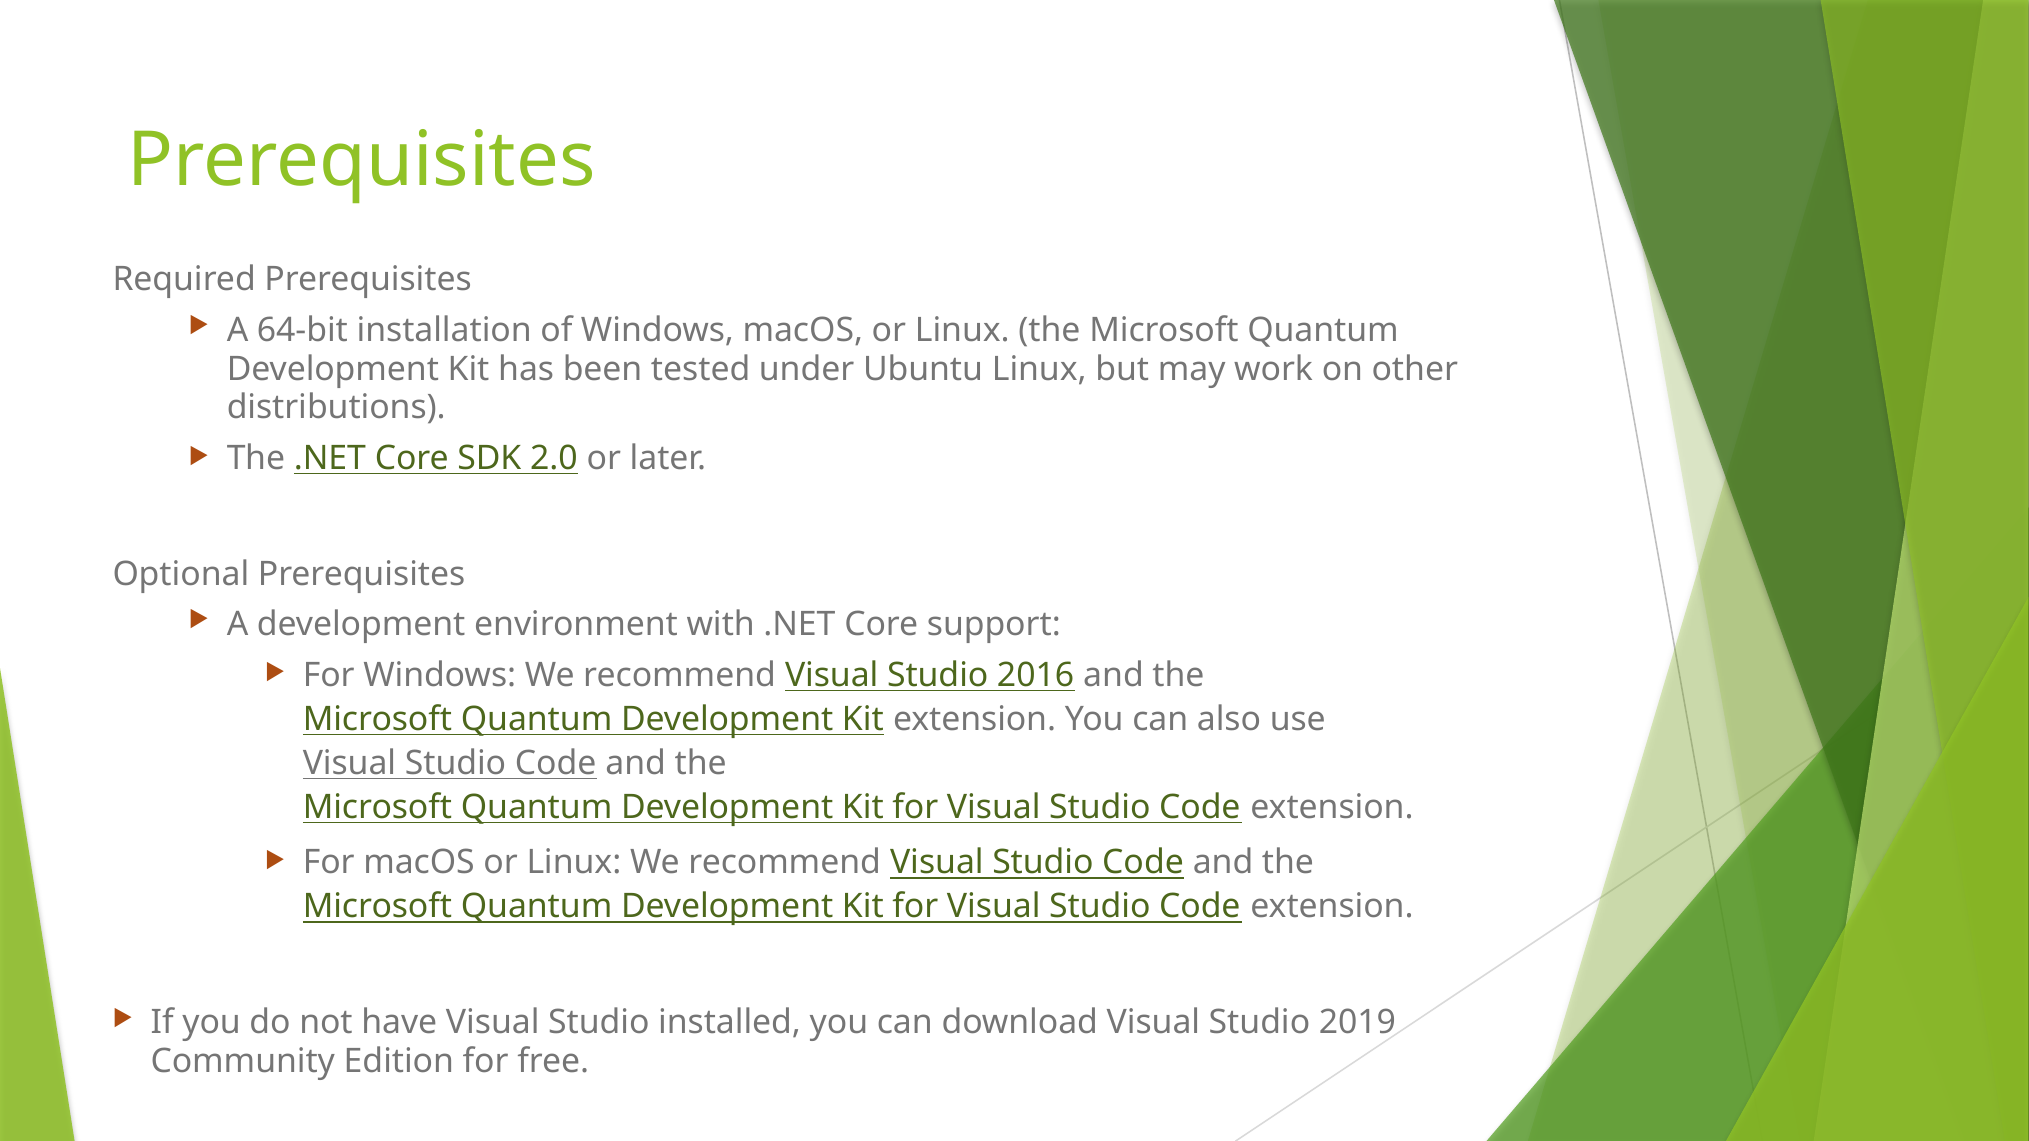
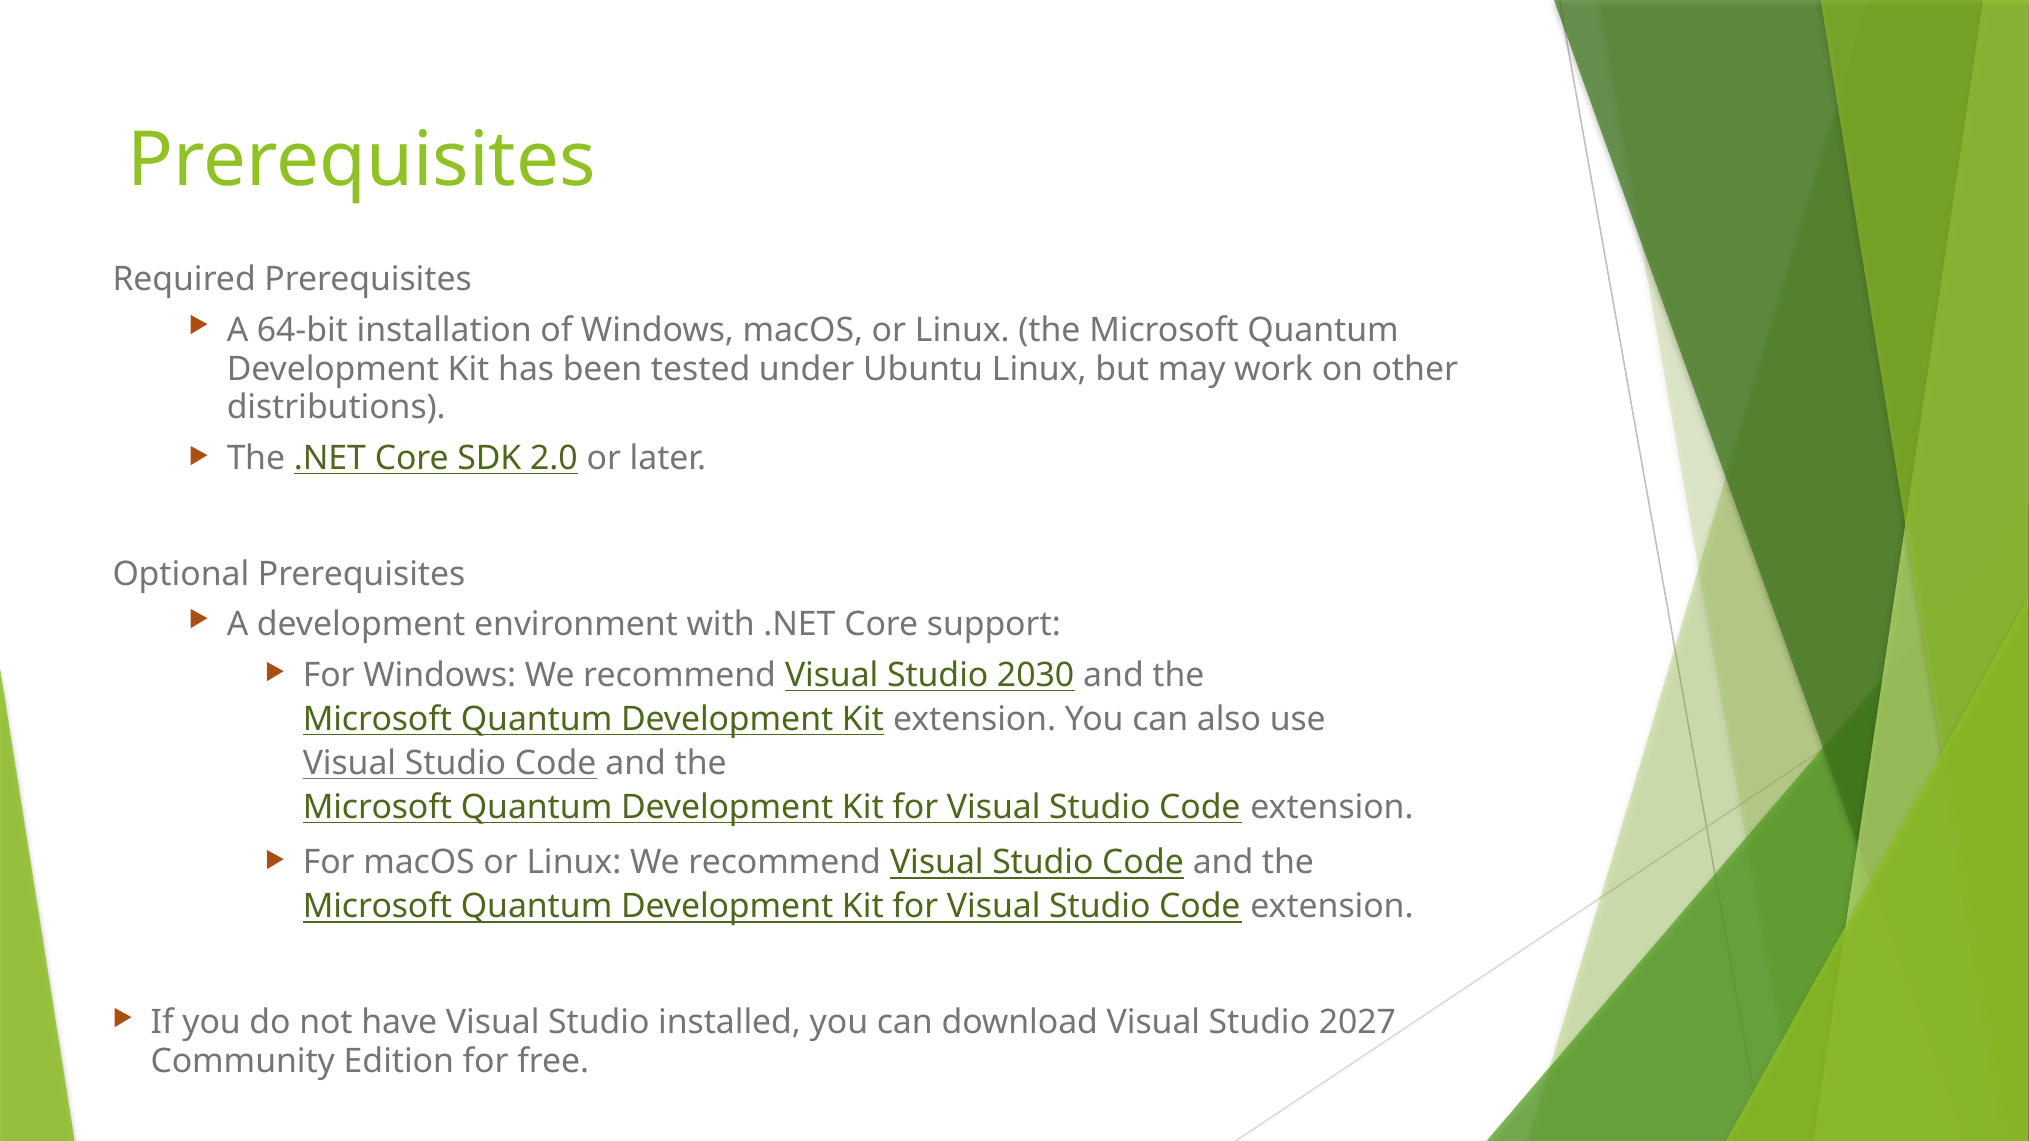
2016: 2016 -> 2030 (1036, 675)
2019: 2019 -> 2027 (1357, 1023)
